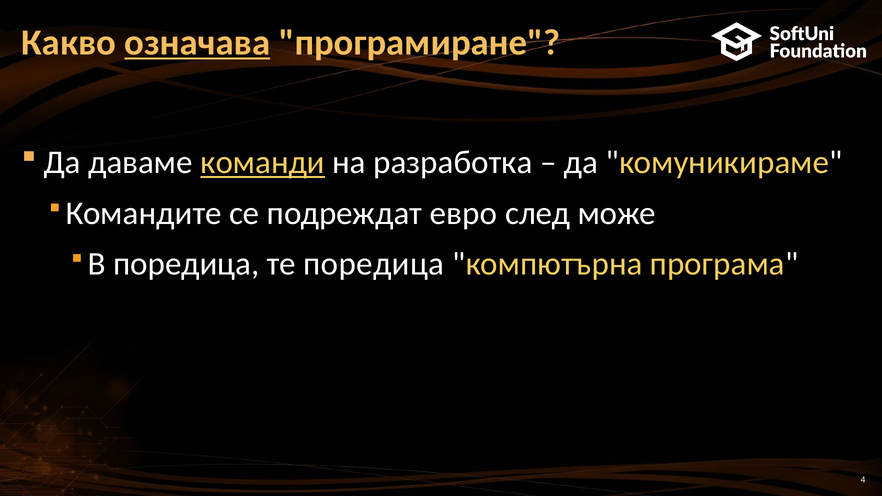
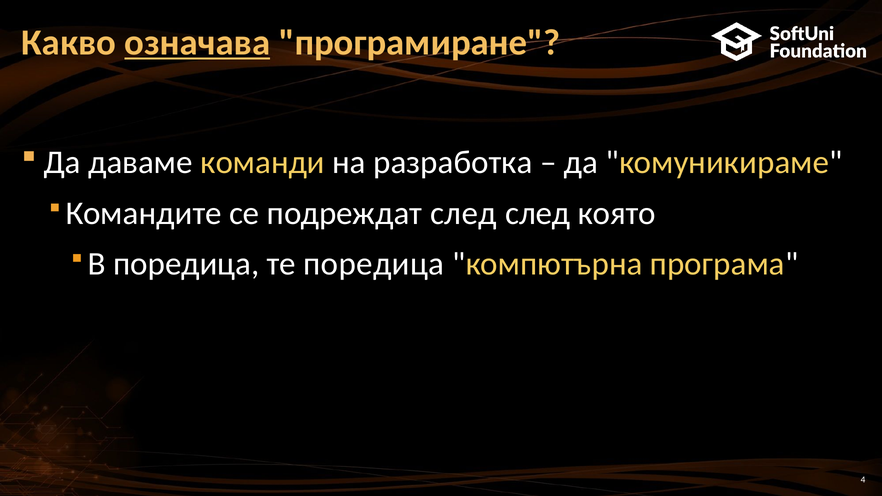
команди underline: present -> none (263, 163)
подреждат евро: евро -> след (463, 213)
може: може -> която (617, 213)
